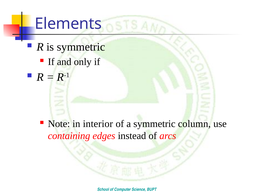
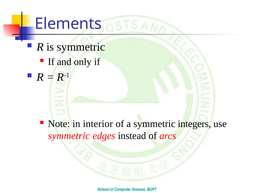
column: column -> integers (194, 124)
containing: containing -> symmetric (69, 136)
